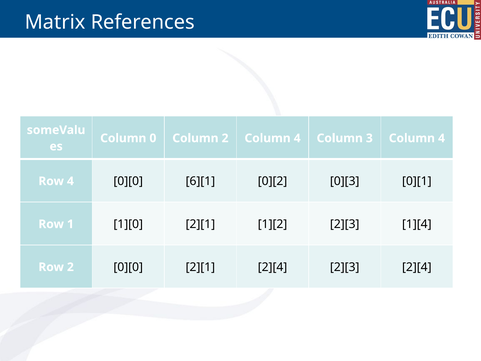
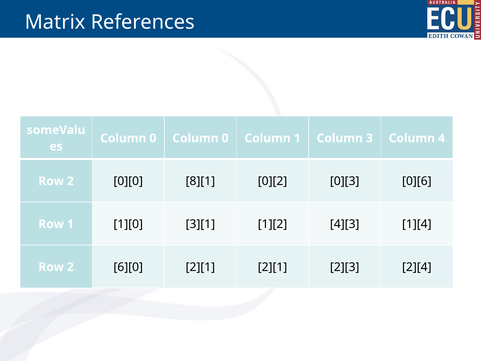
0 Column 2: 2 -> 0 (225, 138)
4: 4 -> 1 (297, 138)
4: 4 -> 2 (70, 181)
6][1: 6][1 -> 8][1 (200, 181)
0][1: 0][1 -> 0][6 (417, 181)
1][0 2][1: 2][1 -> 3][1 (200, 224)
1][2 2][3: 2][3 -> 4][3 (345, 224)
2 0][0: 0][0 -> 6][0 (128, 267)
2][1 2][4: 2][4 -> 2][1 (273, 267)
